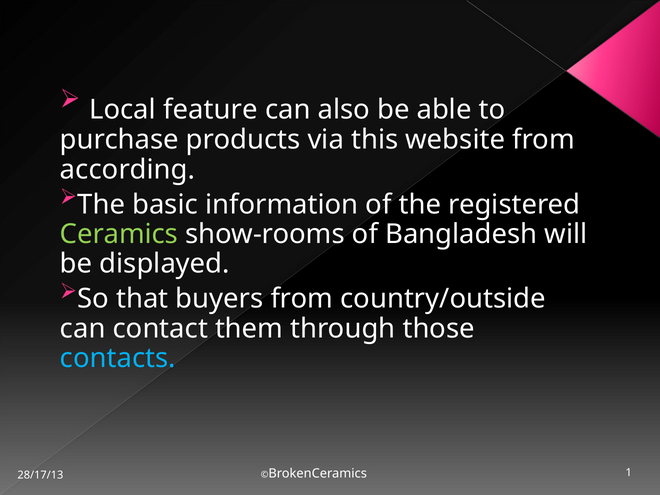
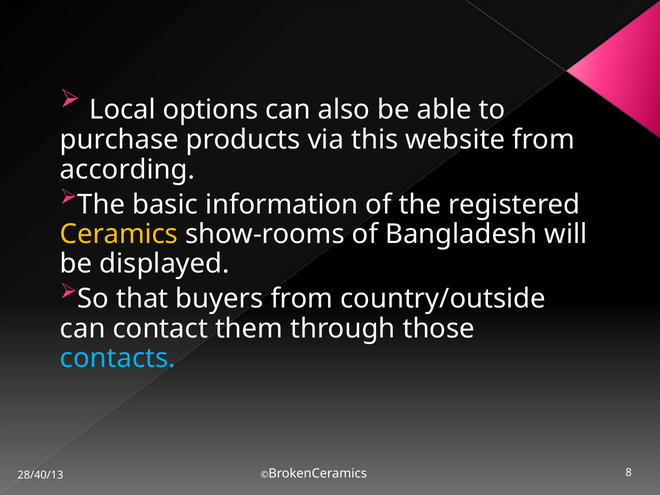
feature: feature -> options (211, 110)
Ceramics colour: light green -> yellow (119, 234)
28/17/13: 28/17/13 -> 28/40/13 (40, 475)
1: 1 -> 8 (629, 473)
